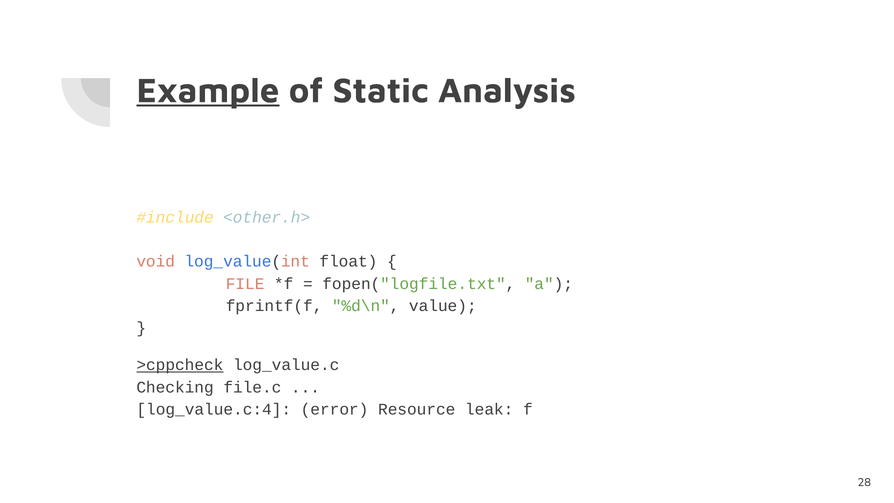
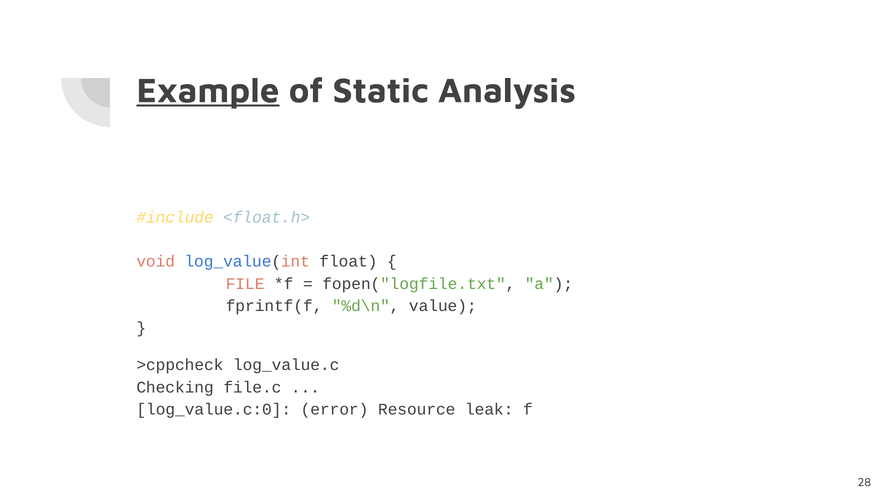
<other.h>: <other.h> -> <float.h> (267, 217)
>cppcheck underline: present -> none (180, 365)
log_value.c:4: log_value.c:4 -> log_value.c:0 (214, 409)
